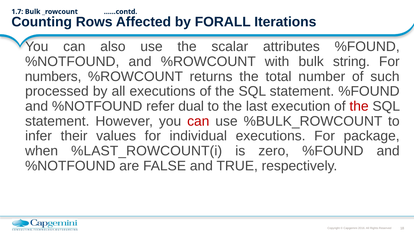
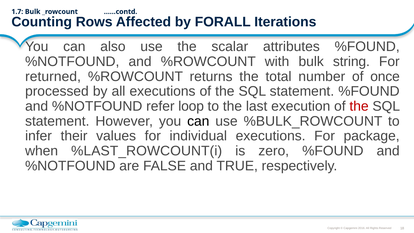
numbers: numbers -> returned (53, 76)
such: such -> once (385, 76)
dual: dual -> loop (191, 106)
can colour: red -> black (198, 121)
